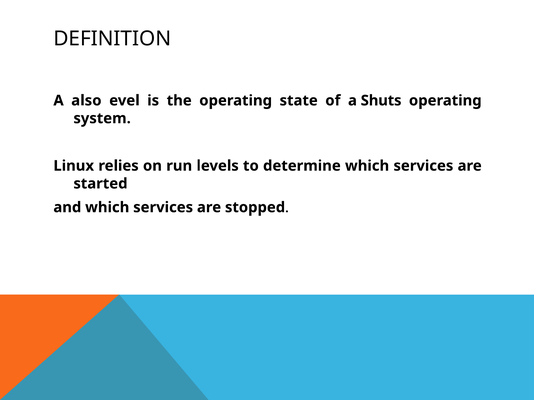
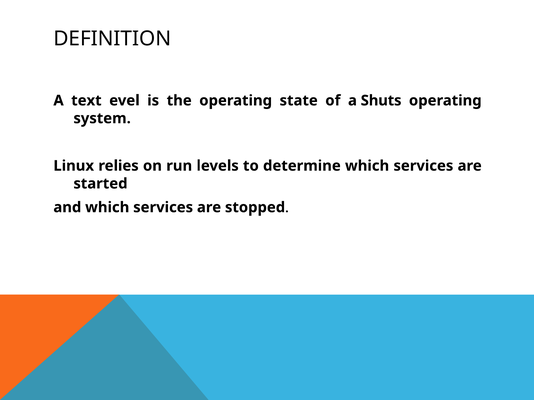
also: also -> text (86, 101)
